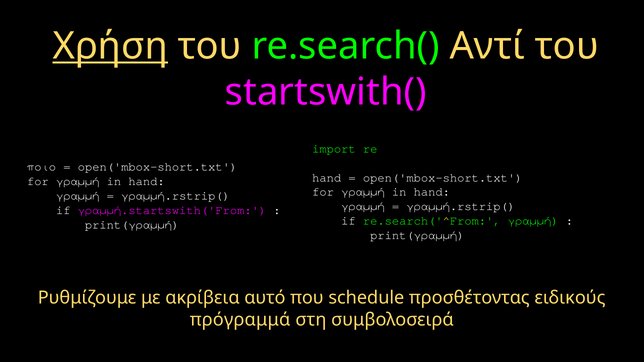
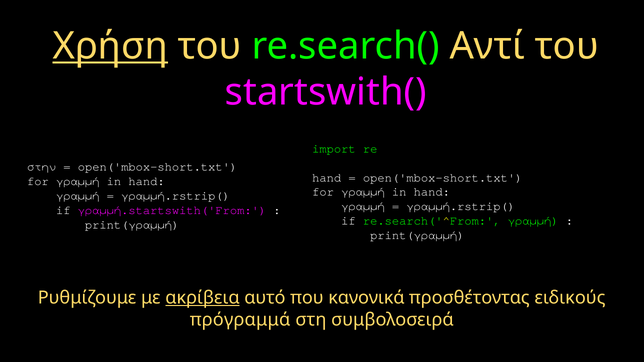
ποιο: ποιο -> στην (42, 167)
ακρίβεια underline: none -> present (202, 298)
schedule: schedule -> κανονικά (366, 298)
